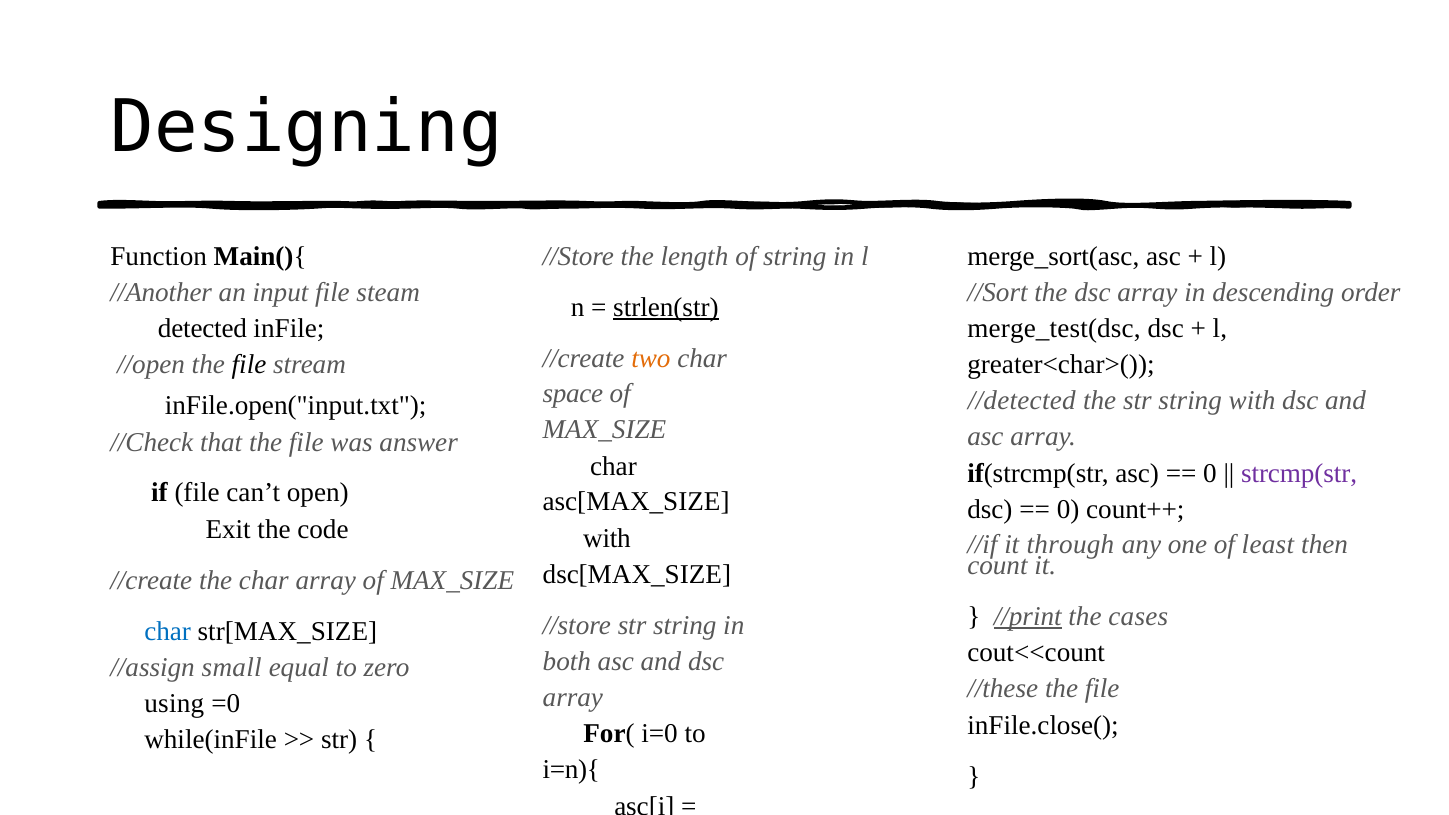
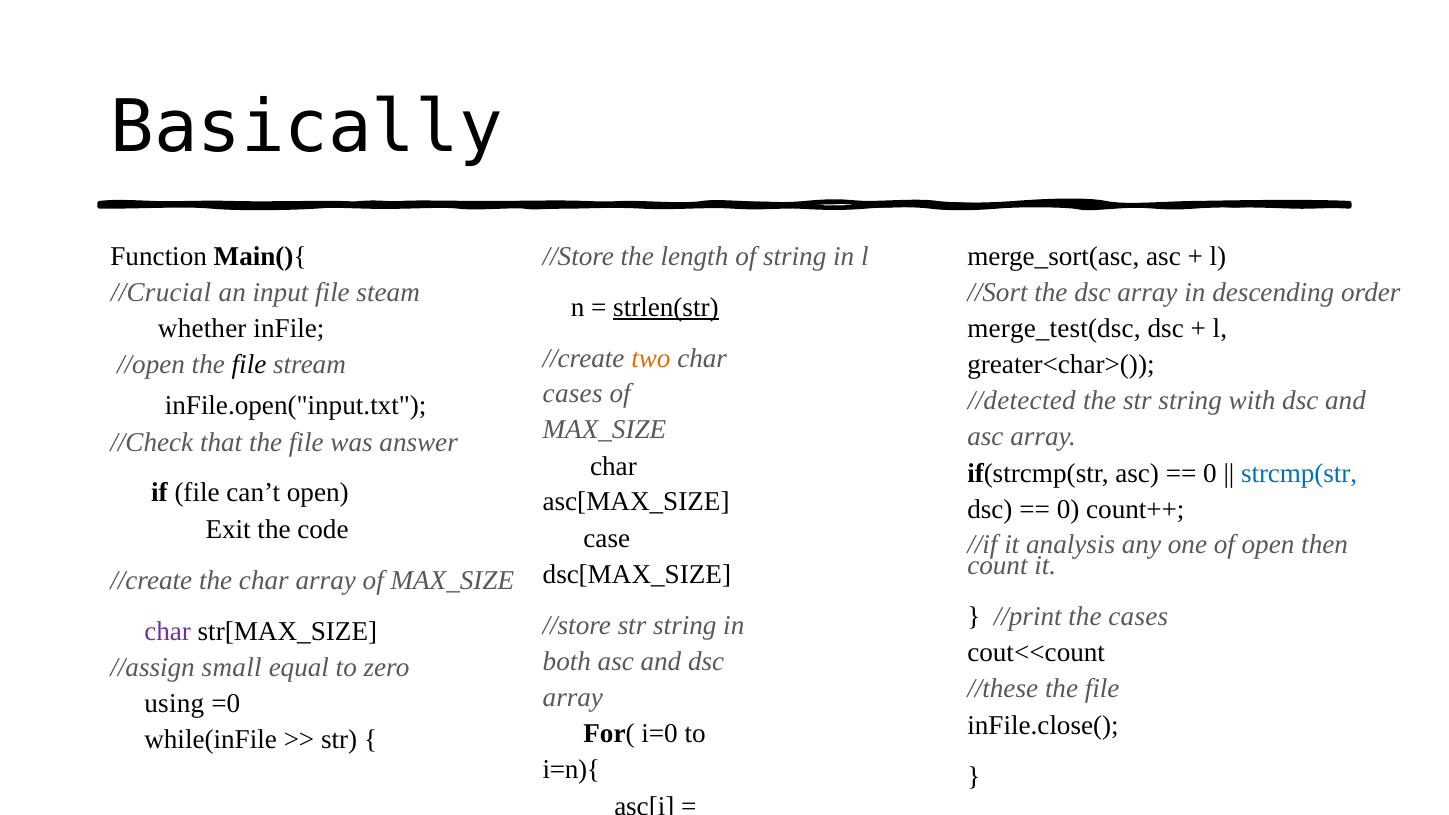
Designing: Designing -> Basically (307, 127)
//Another: //Another -> //Crucial (161, 292)
detected: detected -> whether (202, 329)
space: space -> cases (573, 394)
strcmp(str colour: purple -> blue (1299, 473)
with: with -> case (607, 538)
through: through -> analysis (1071, 545)
of least: least -> open (1268, 545)
//print underline: present -> none (1028, 616)
char colour: blue -> purple (168, 631)
